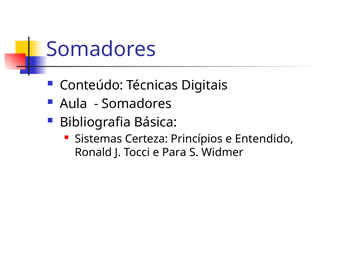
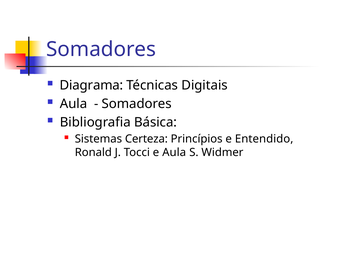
Conteúdo: Conteúdo -> Diagrama (91, 85)
e Para: Para -> Aula (174, 153)
